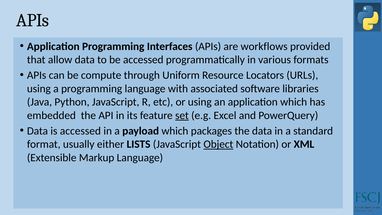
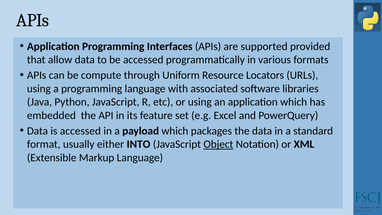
workflows: workflows -> supported (264, 46)
set underline: present -> none (182, 115)
LISTS: LISTS -> INTO (138, 144)
